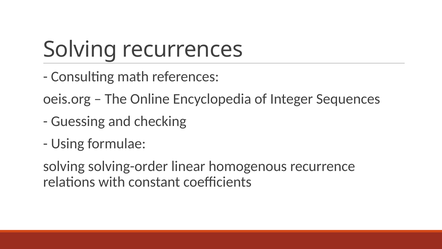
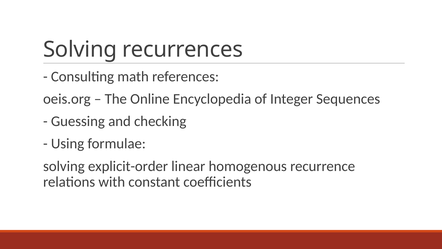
solving-order: solving-order -> explicit-order (128, 166)
